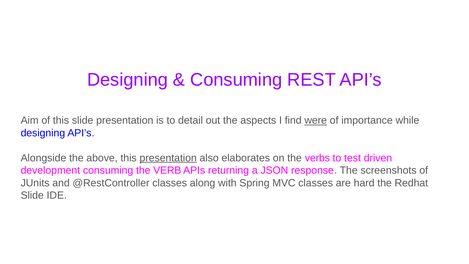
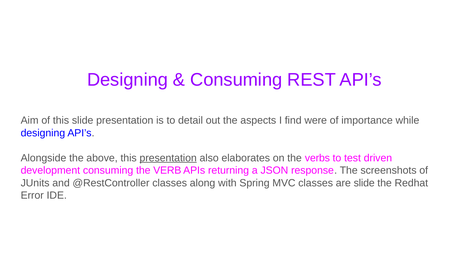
were underline: present -> none (316, 120)
are hard: hard -> slide (364, 183)
Slide: Slide -> Error (32, 195)
